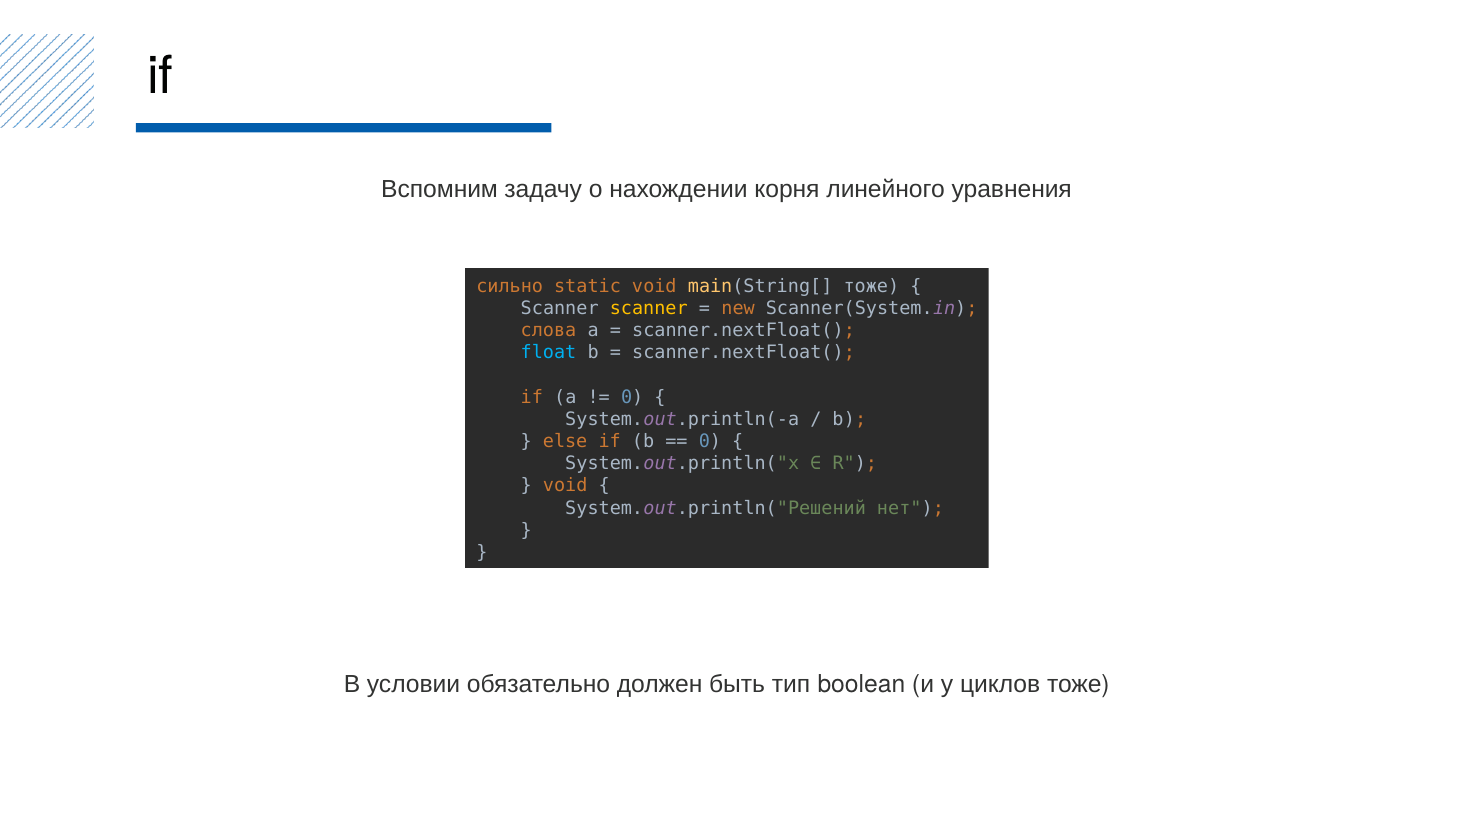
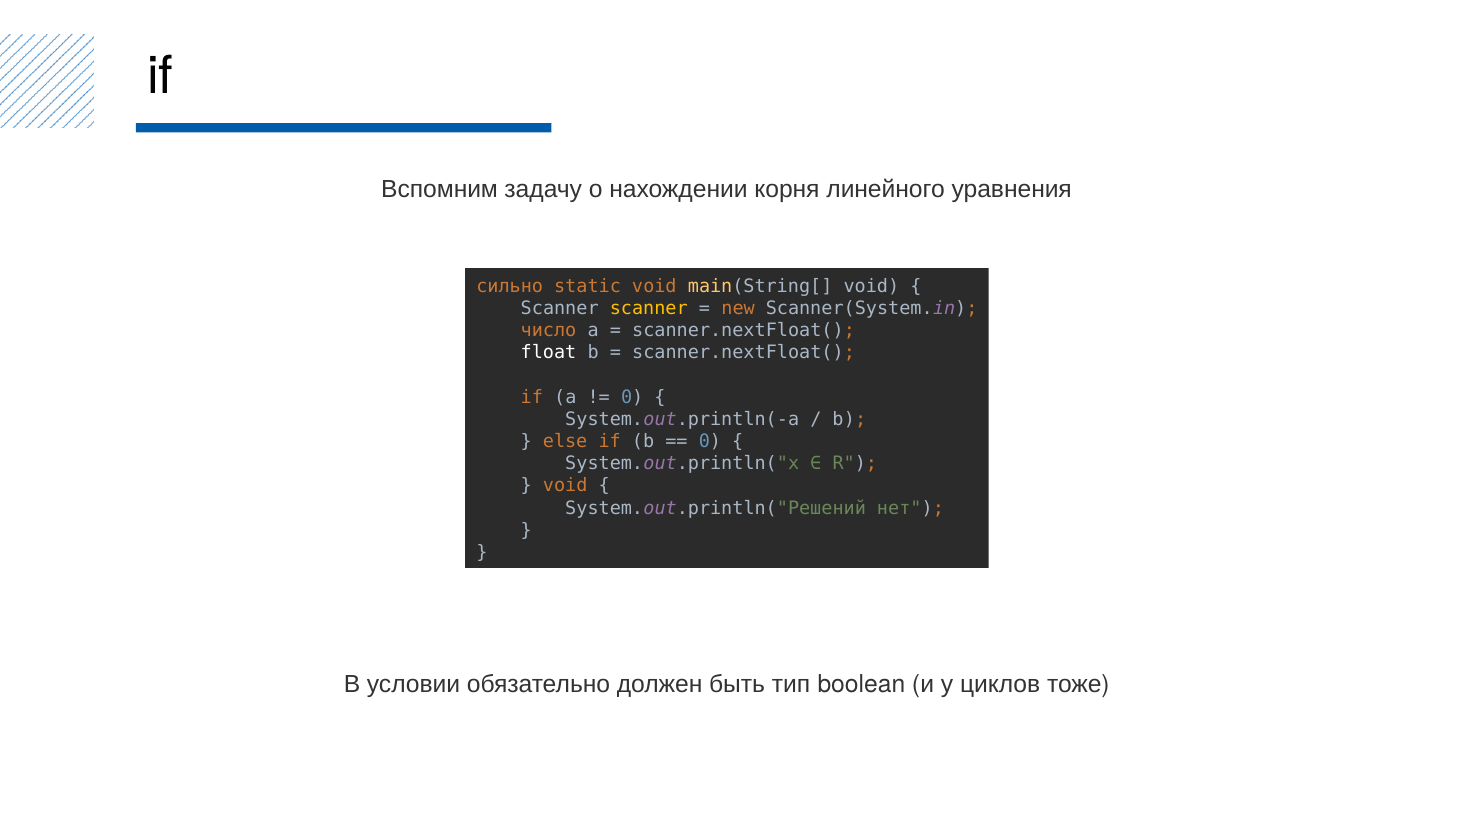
main(String[ тоже: тоже -> void (871, 286)
слова: слова -> число (549, 330)
float colour: light blue -> white (549, 353)
